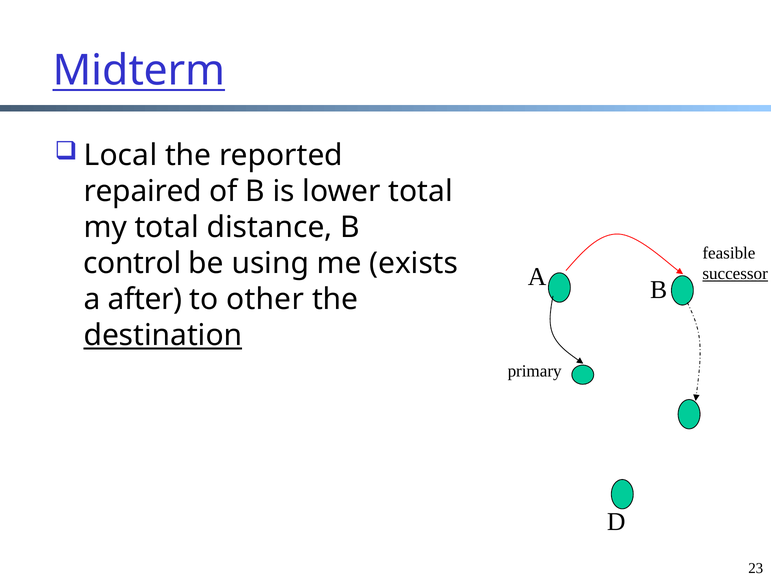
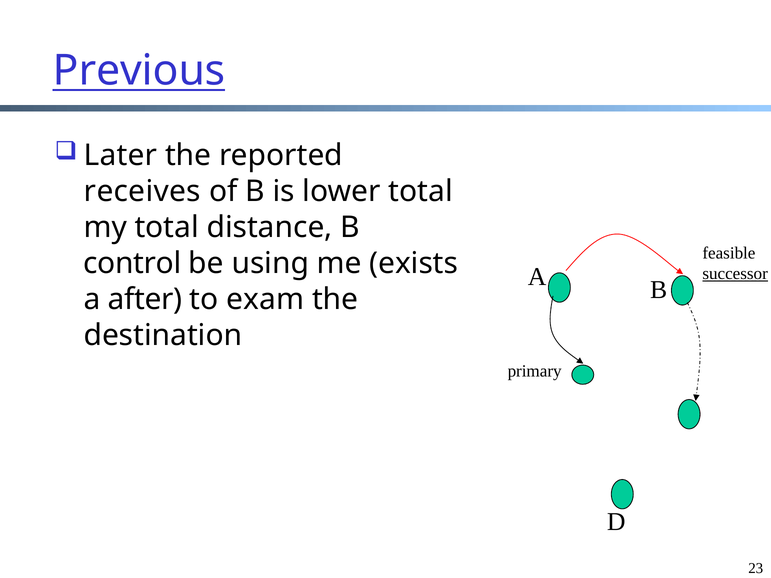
Midterm: Midterm -> Previous (139, 70)
Local: Local -> Later (120, 156)
repaired: repaired -> receives (142, 192)
other: other -> exam (265, 300)
destination underline: present -> none (163, 336)
